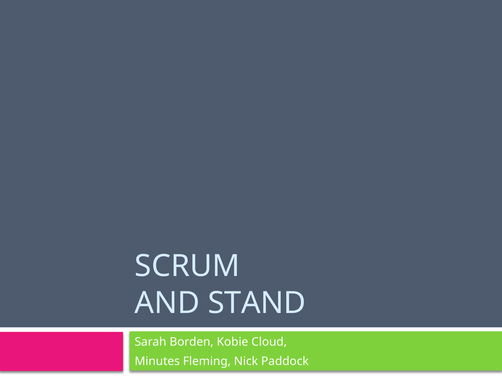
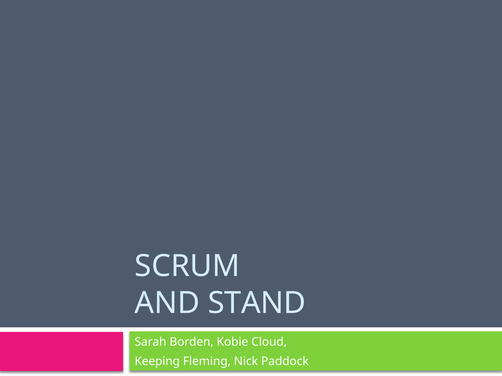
Minutes: Minutes -> Keeping (157, 362)
